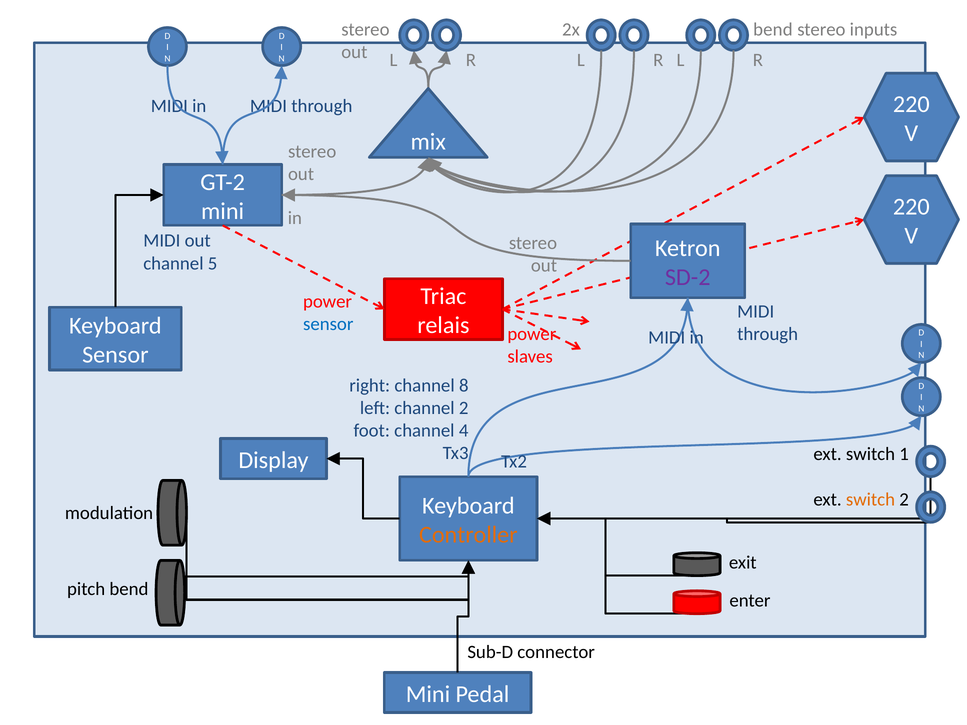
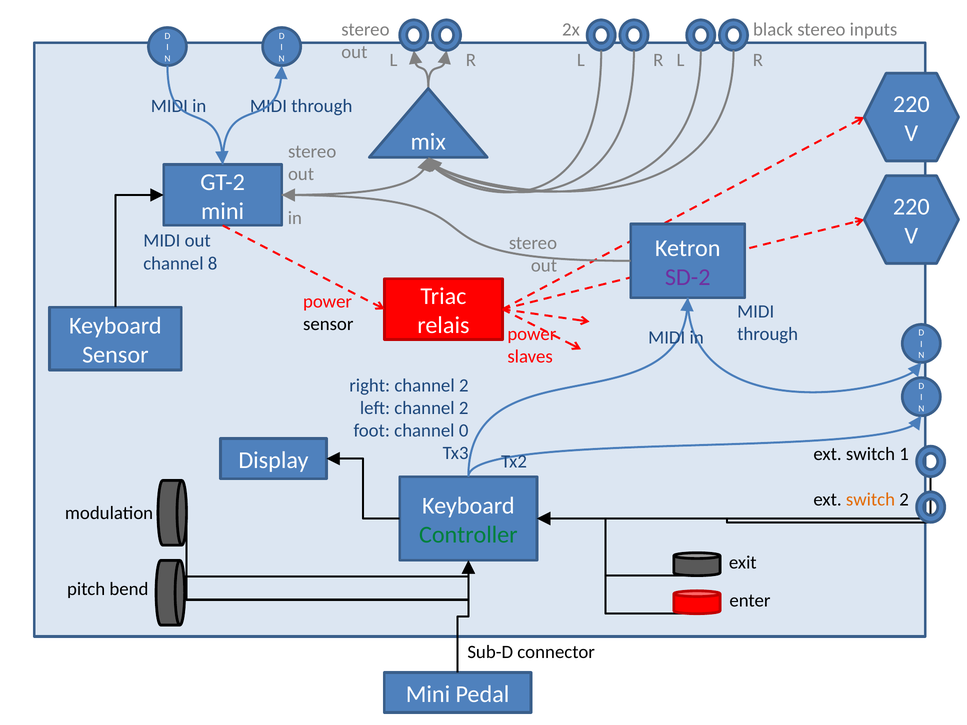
2x bend: bend -> black (773, 30)
5: 5 -> 8 (213, 263)
sensor colour: blue -> black (328, 324)
right channel 8: 8 -> 2 (464, 386)
4: 4 -> 0 (464, 431)
Controller colour: orange -> green (468, 535)
